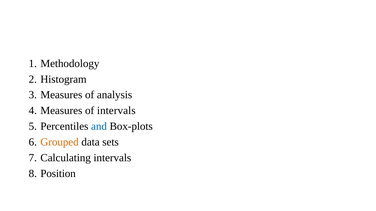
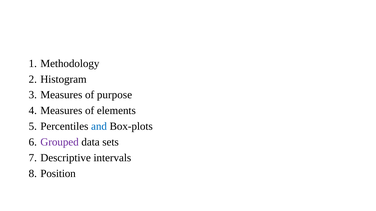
analysis: analysis -> purpose (114, 95)
of intervals: intervals -> elements (116, 111)
Grouped colour: orange -> purple (60, 142)
Calculating: Calculating -> Descriptive (66, 158)
